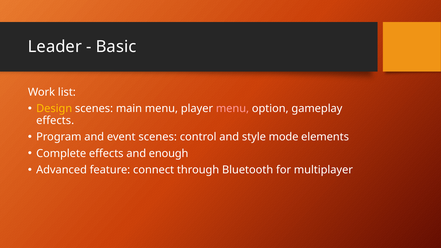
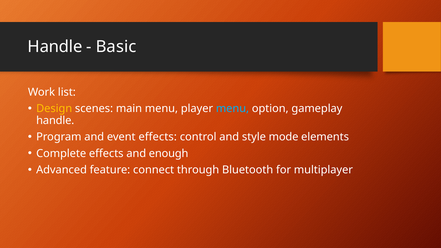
Leader: Leader -> Handle (55, 47)
menu colour: pink -> light blue (232, 109)
effects: effects -> handle (55, 120)
event scenes: scenes -> effects (158, 137)
